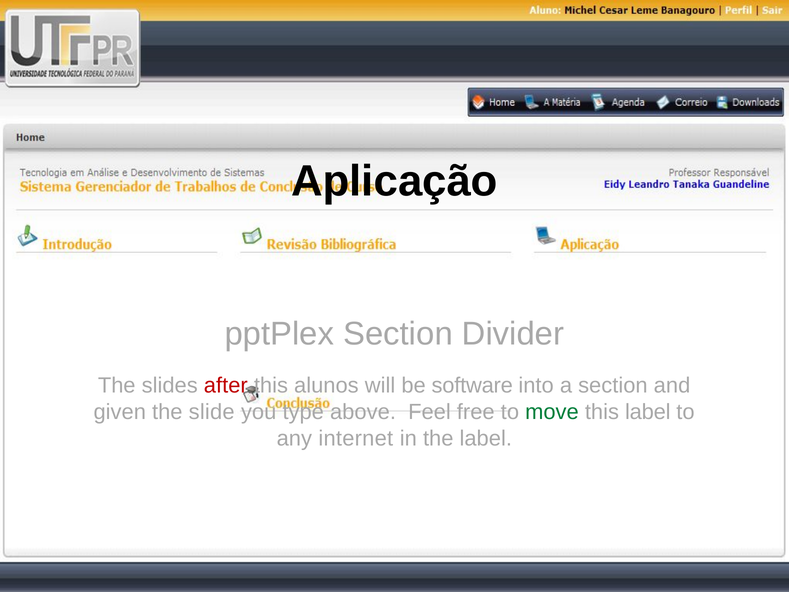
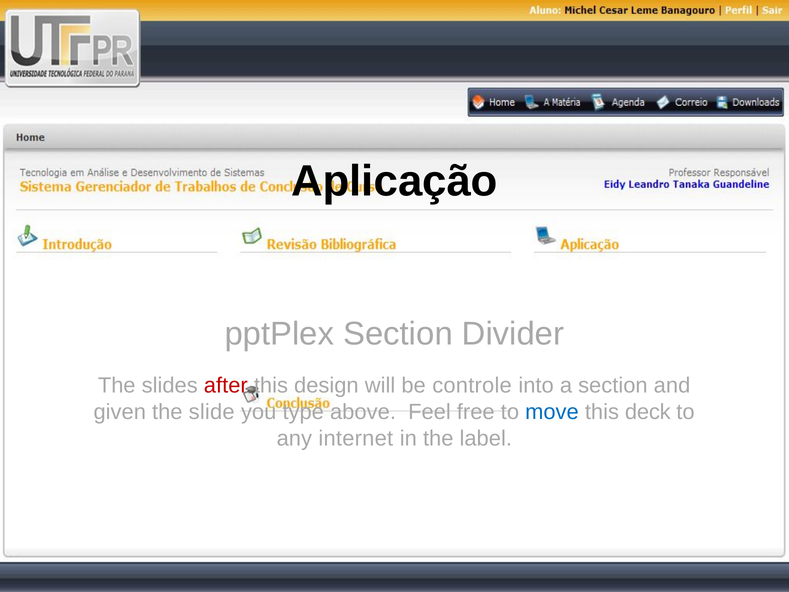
alunos: alunos -> design (326, 385)
software: software -> controle (472, 385)
move colour: green -> blue (552, 412)
this label: label -> deck (648, 412)
